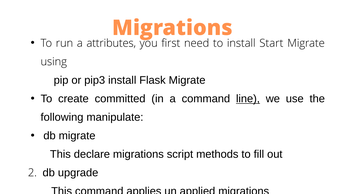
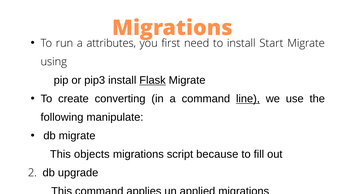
Flask underline: none -> present (153, 80)
committed: committed -> converting (120, 99)
declare: declare -> objects (92, 154)
methods: methods -> because (217, 154)
